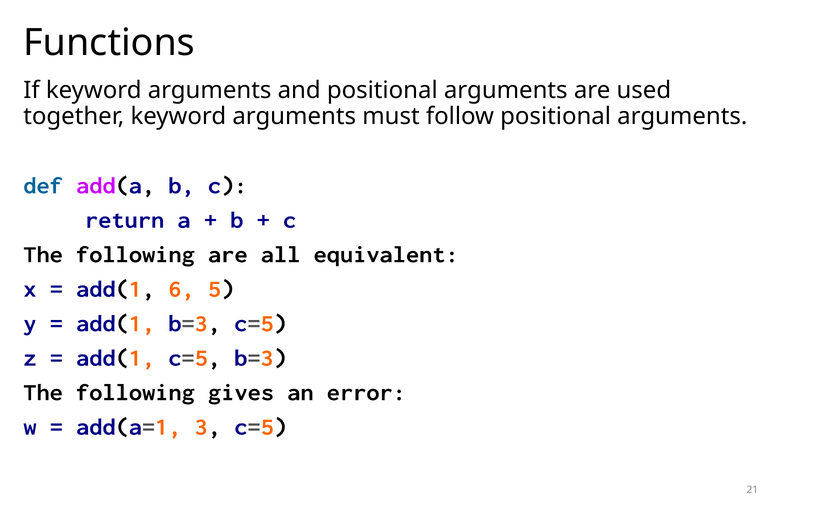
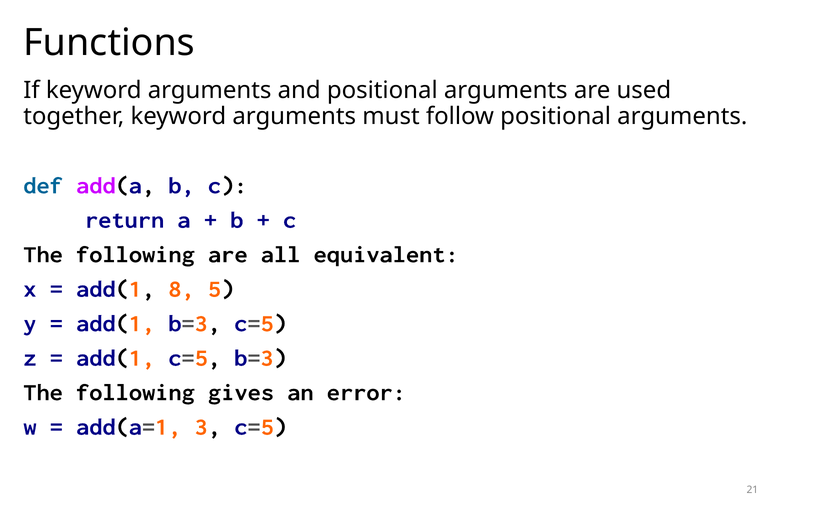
6: 6 -> 8 (181, 289)
